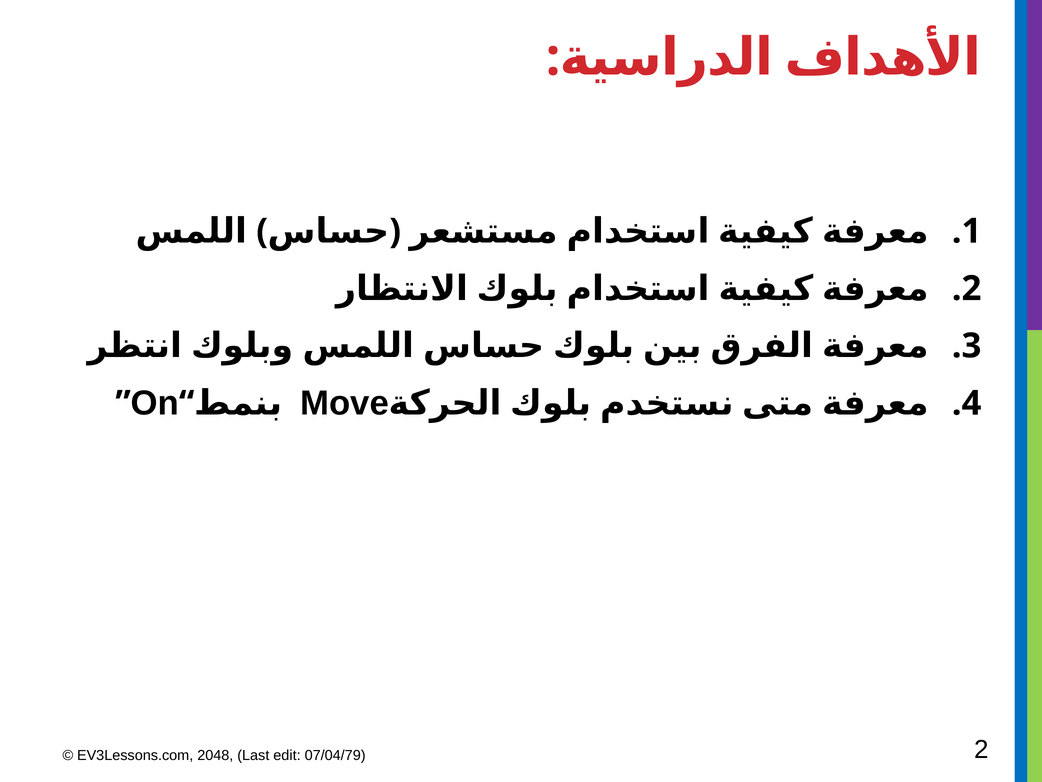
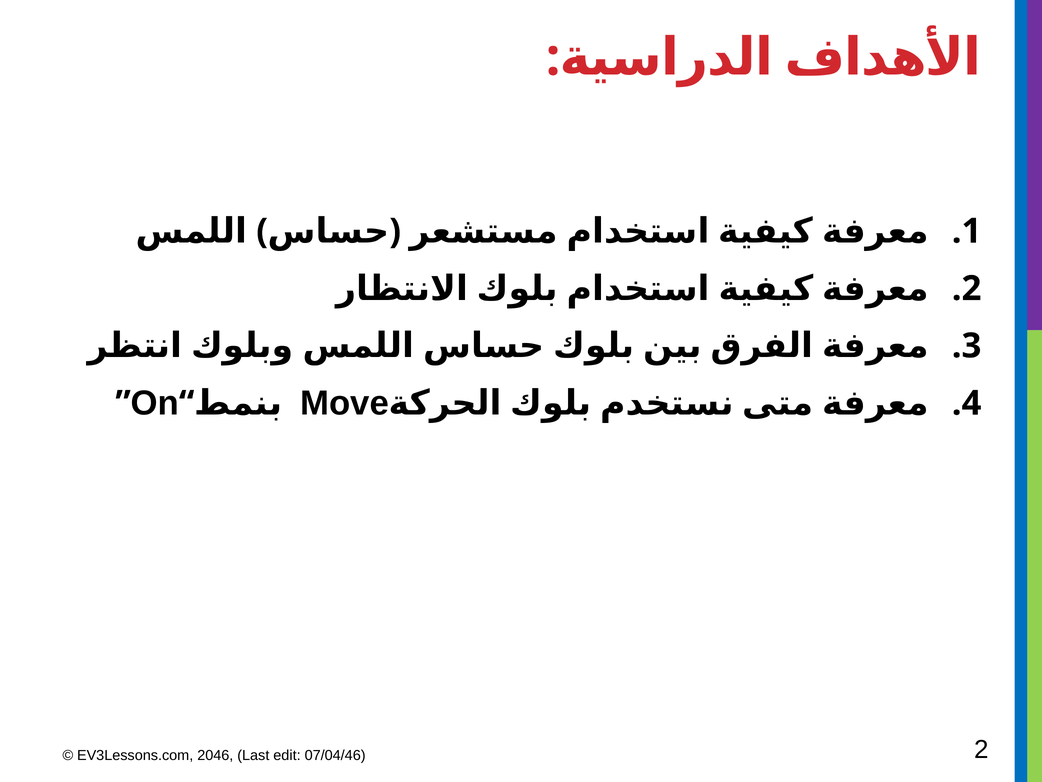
2048: 2048 -> 2046 (215, 755)
07/04/79: 07/04/79 -> 07/04/46 (335, 755)
